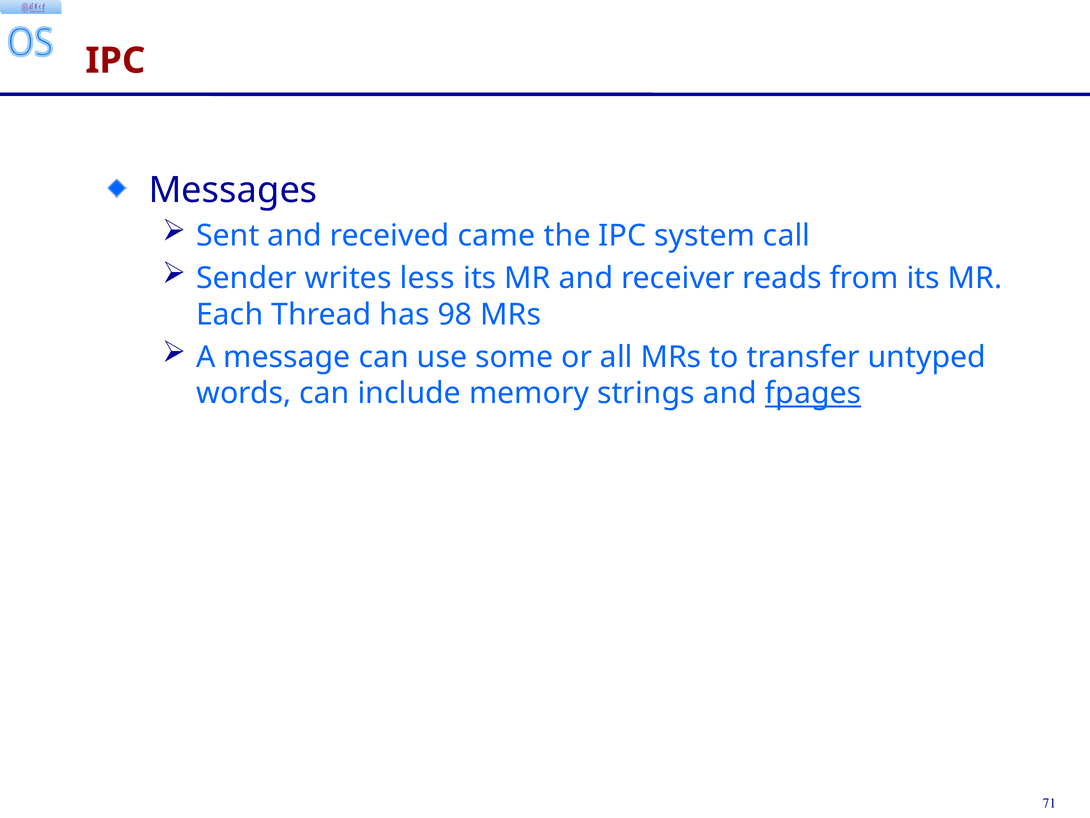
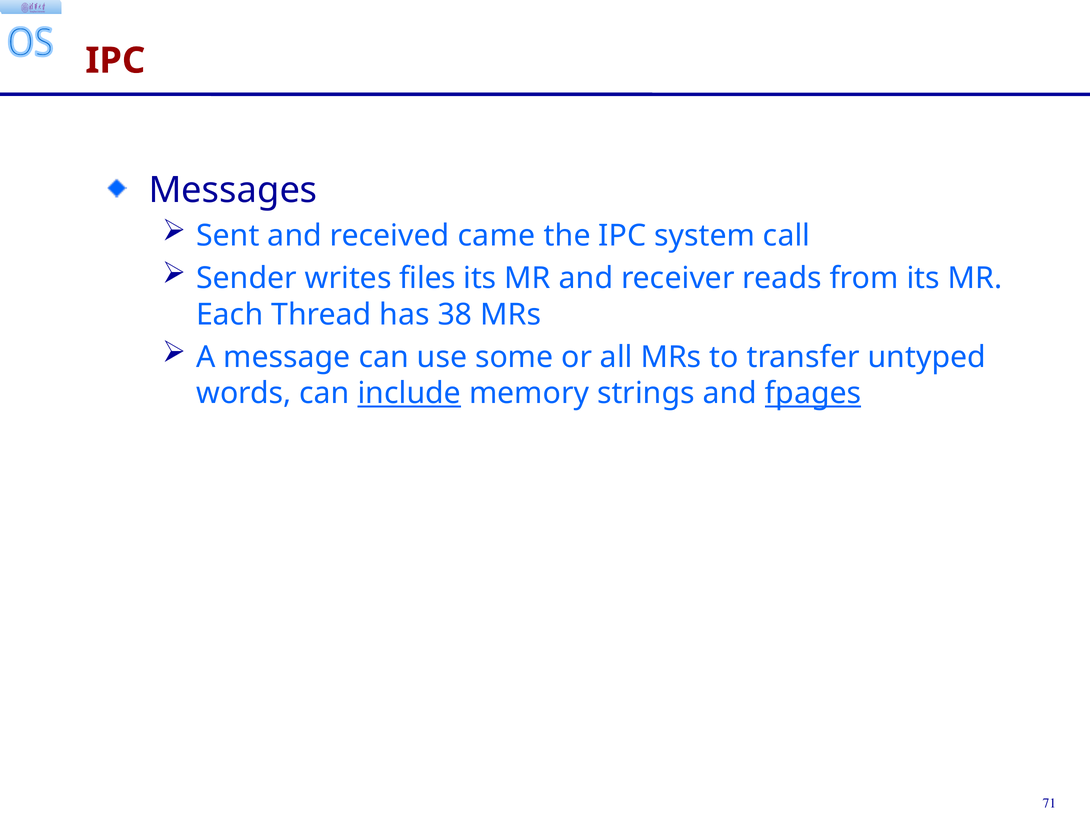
less: less -> files (428, 278)
98: 98 -> 38 (455, 314)
include underline: none -> present (409, 393)
